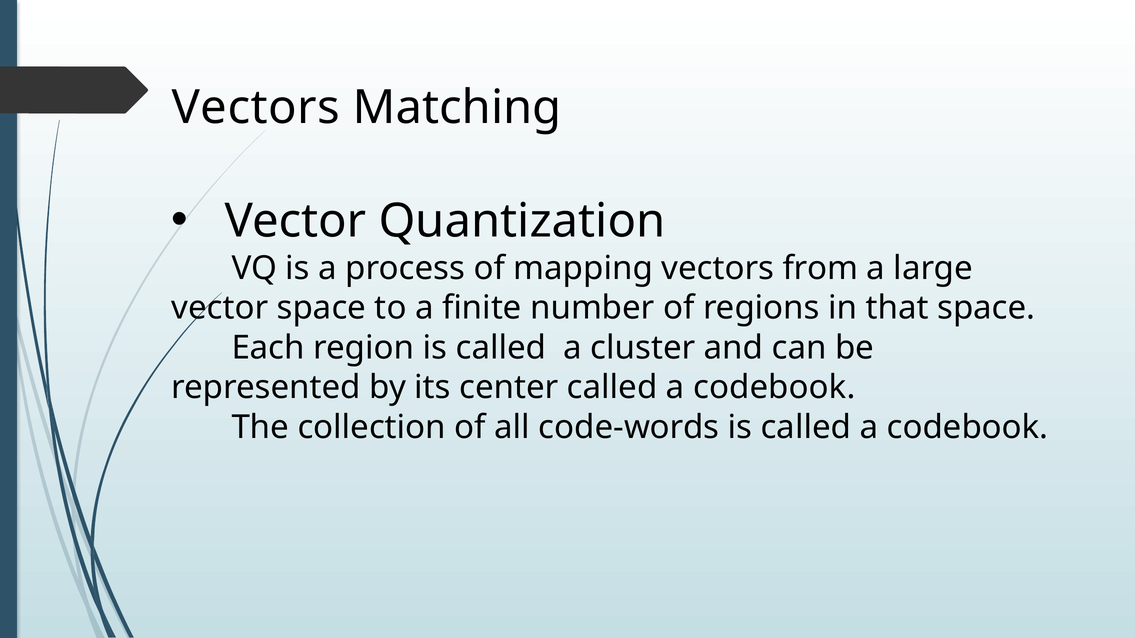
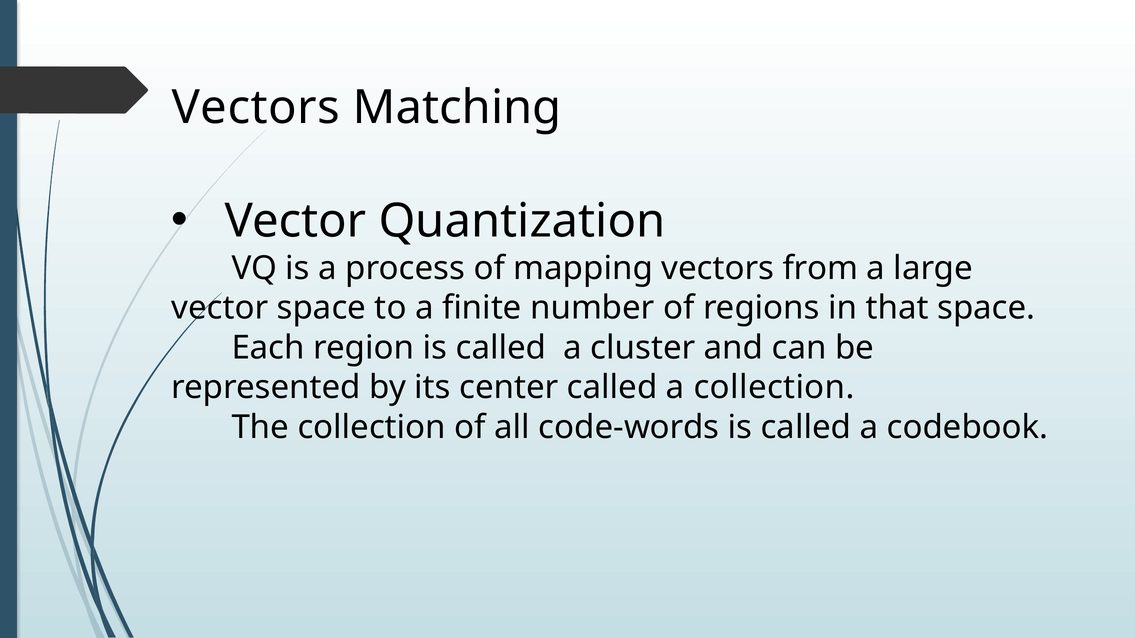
center called a codebook: codebook -> collection (774, 388)
